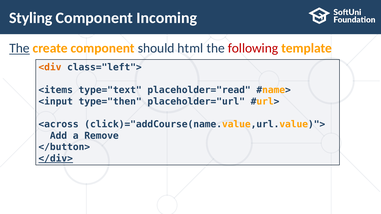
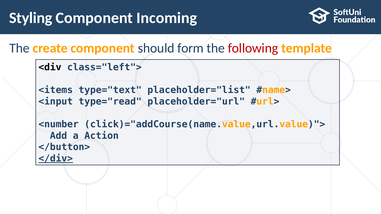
The underline: present -> none (19, 48)
html: html -> form (191, 48)
<div colour: orange -> black (50, 67)
placeholder="read: placeholder="read -> placeholder="list (199, 90)
type="then: type="then -> type="read (110, 102)
<across: <across -> <number (59, 124)
Remove: Remove -> Action (102, 136)
